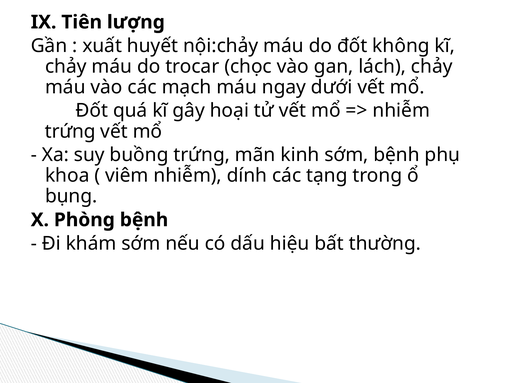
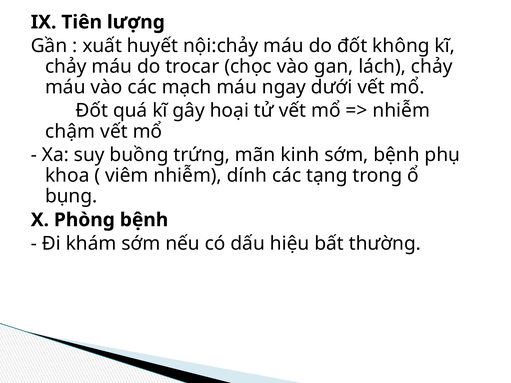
trứng: trứng -> chậm (70, 131)
